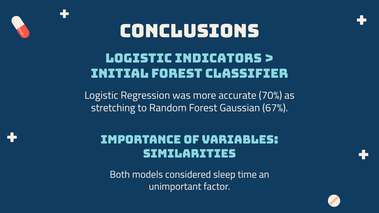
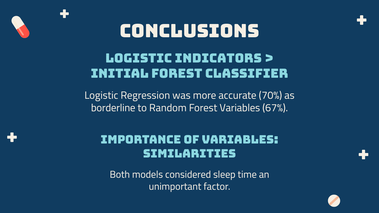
stretching: stretching -> borderline (113, 108)
Forest Gaussian: Gaussian -> Variables (240, 108)
